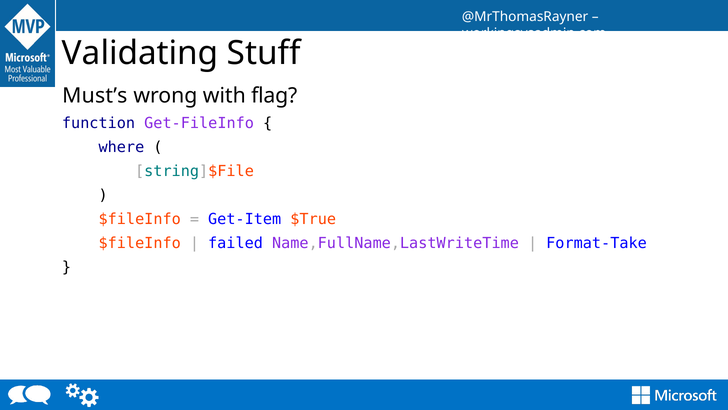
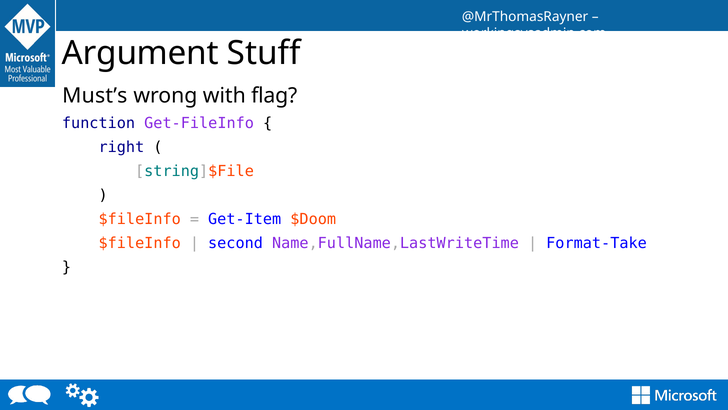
Validating: Validating -> Argument (140, 53)
where: where -> right (121, 147)
$True: $True -> $Doom (313, 219)
failed: failed -> second (236, 243)
